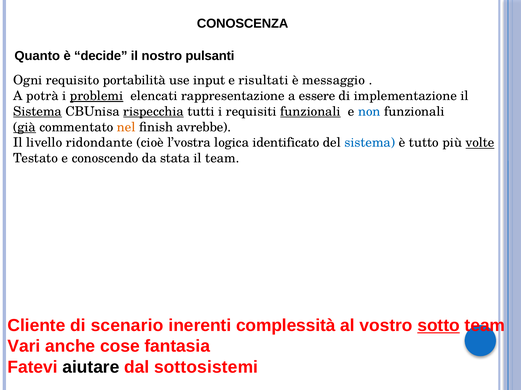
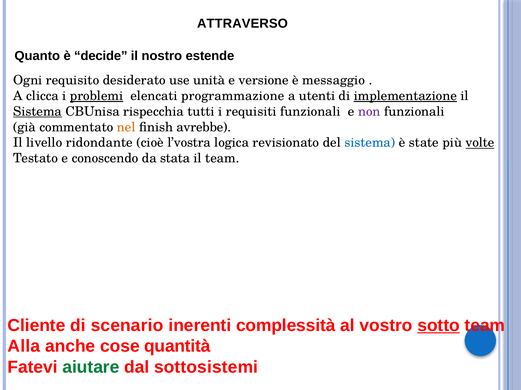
CONOSCENZA: CONOSCENZA -> ATTRAVERSO (242, 23)
pulsanti: pulsanti -> estende (210, 56)
portabilità: portabilità -> desiderato (134, 80)
input: input -> unità (209, 80)
risultati: risultati -> versione (264, 80)
potrà: potrà -> clicca (42, 96)
rappresentazione: rappresentazione -> programmazione (233, 96)
essere: essere -> utenti (317, 96)
implementazione underline: none -> present (405, 96)
rispecchia underline: present -> none (154, 112)
funzionali underline: present -> none (310, 112)
non colour: blue -> purple (369, 112)
già underline: present -> none (25, 127)
identificato: identificato -> revisionato (286, 143)
tutto: tutto -> state (424, 143)
Vari: Vari -> Alla (24, 347)
fantasia: fantasia -> quantità (177, 347)
aiutare colour: black -> green (91, 368)
